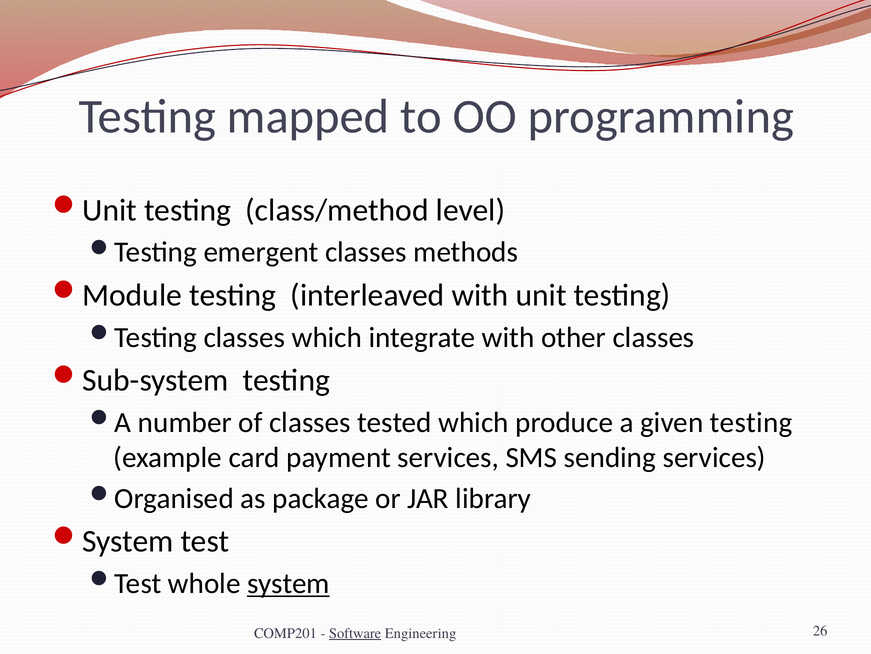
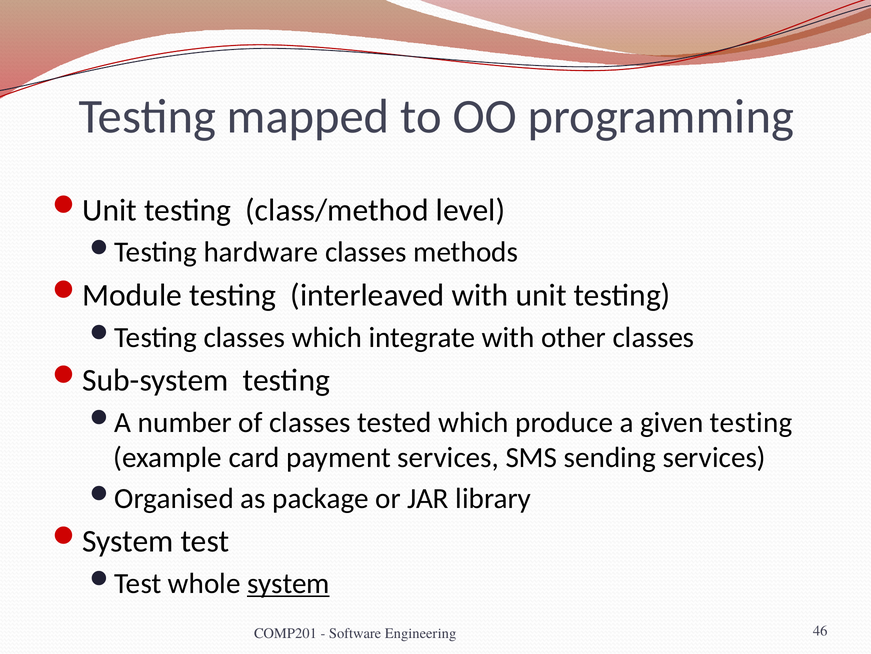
emergent: emergent -> hardware (261, 252)
Software underline: present -> none (355, 633)
26: 26 -> 46 (820, 631)
